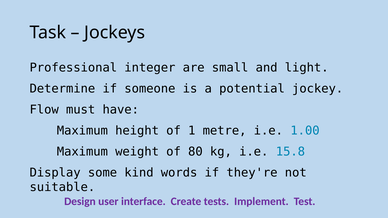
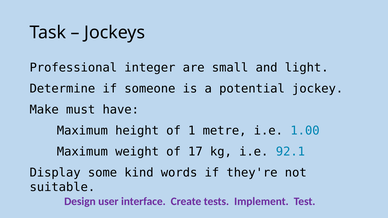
Flow: Flow -> Make (44, 110)
80: 80 -> 17 (195, 152)
15.8: 15.8 -> 92.1 (290, 152)
